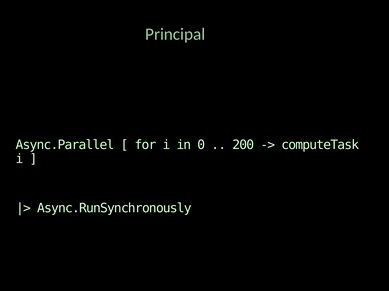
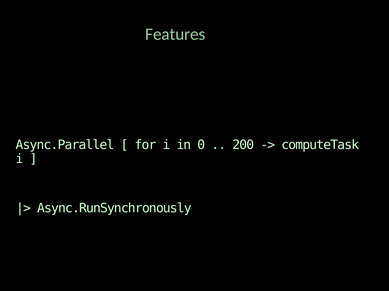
Principal: Principal -> Features (175, 34)
